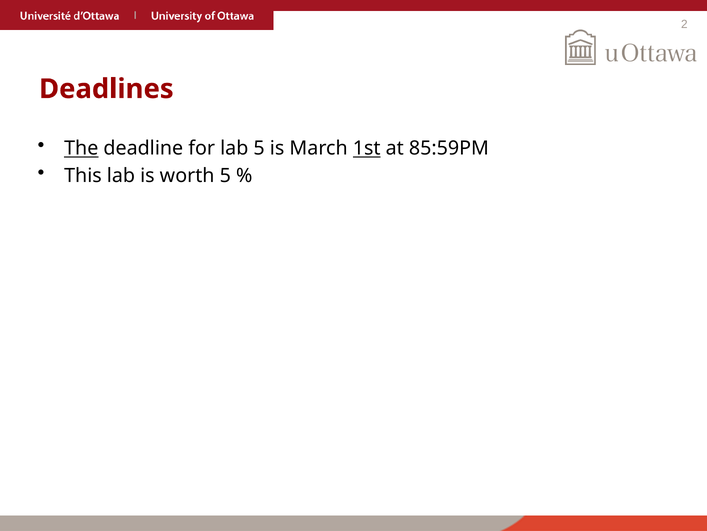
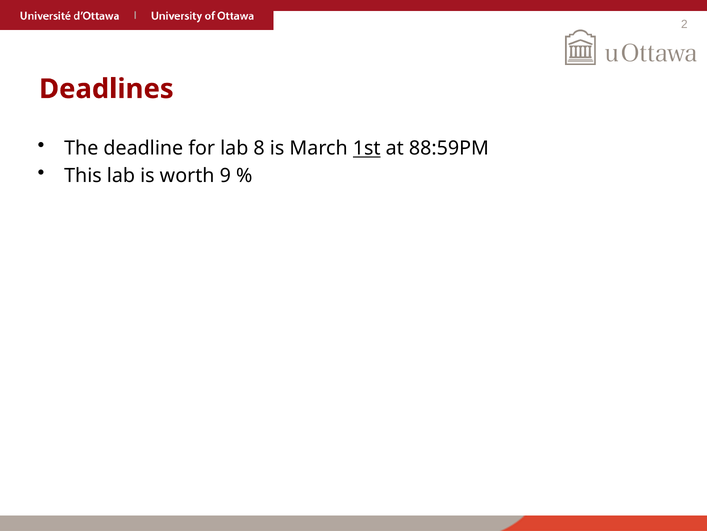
The underline: present -> none (81, 148)
lab 5: 5 -> 8 (259, 148)
85:59PM: 85:59PM -> 88:59PM (449, 148)
worth 5: 5 -> 9 (225, 176)
